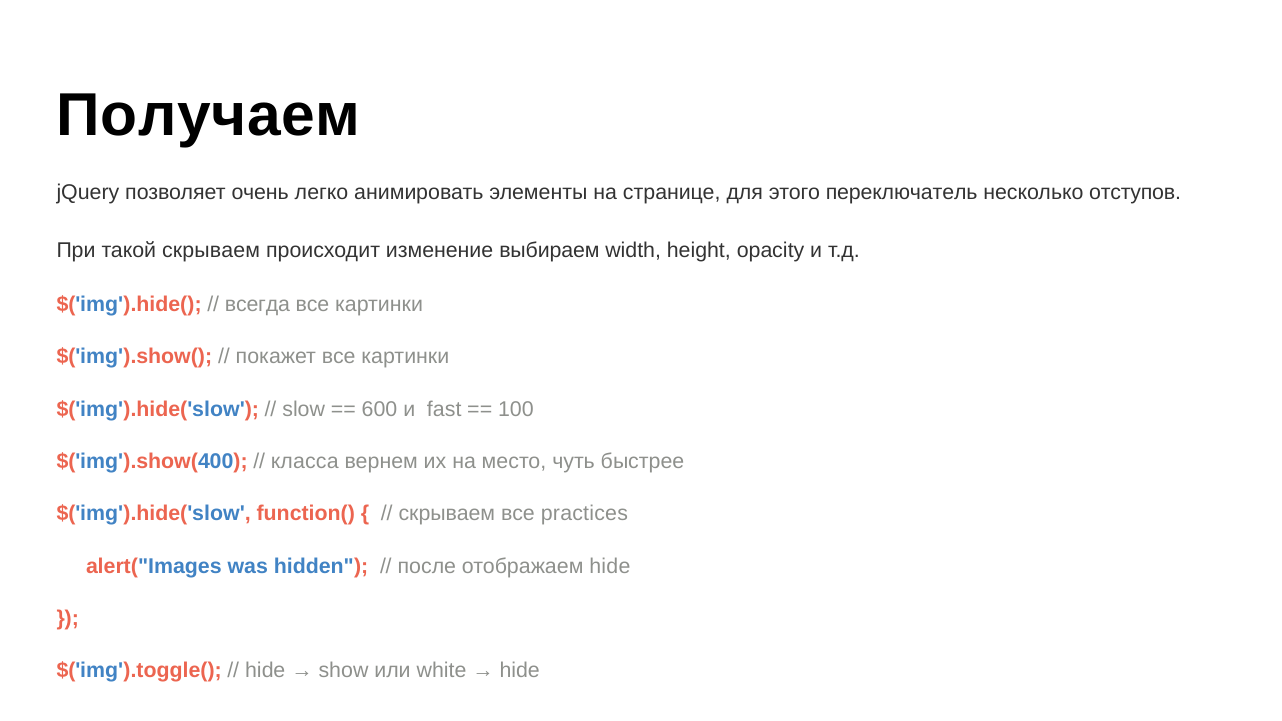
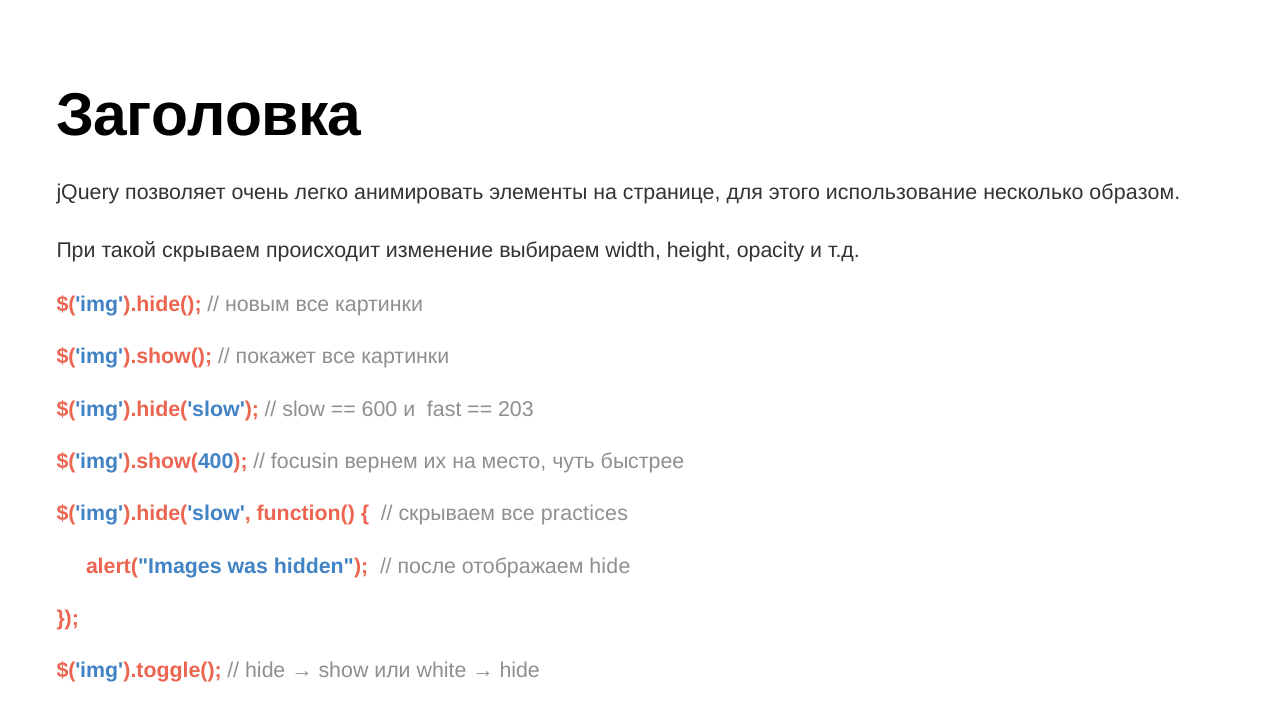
Получаем: Получаем -> Заголовка (209, 116)
переключатель: переключатель -> использование (902, 193)
отступов: отступов -> образом (1135, 193)
всегда: всегда -> новым (257, 305)
100: 100 -> 203 (516, 409)
класса: класса -> focusin (305, 462)
